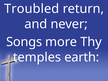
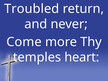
Songs: Songs -> Come (24, 42)
earth: earth -> heart (82, 57)
